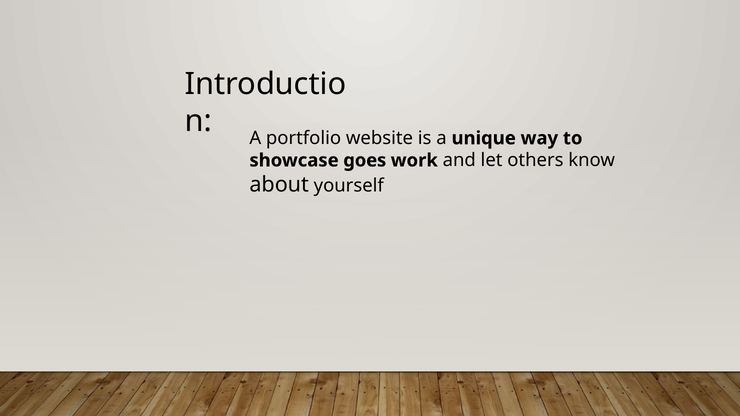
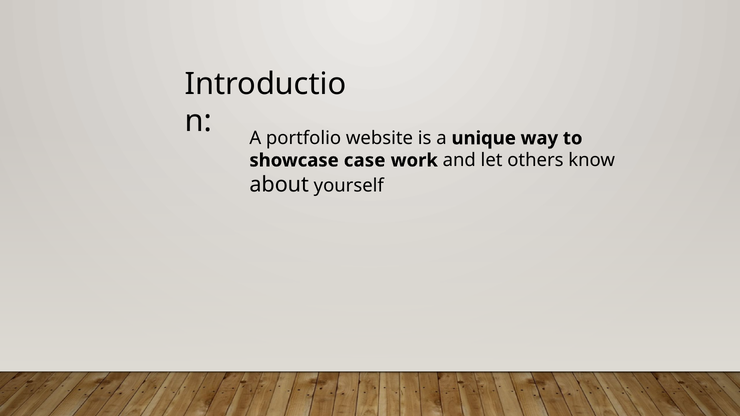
goes: goes -> case (365, 160)
